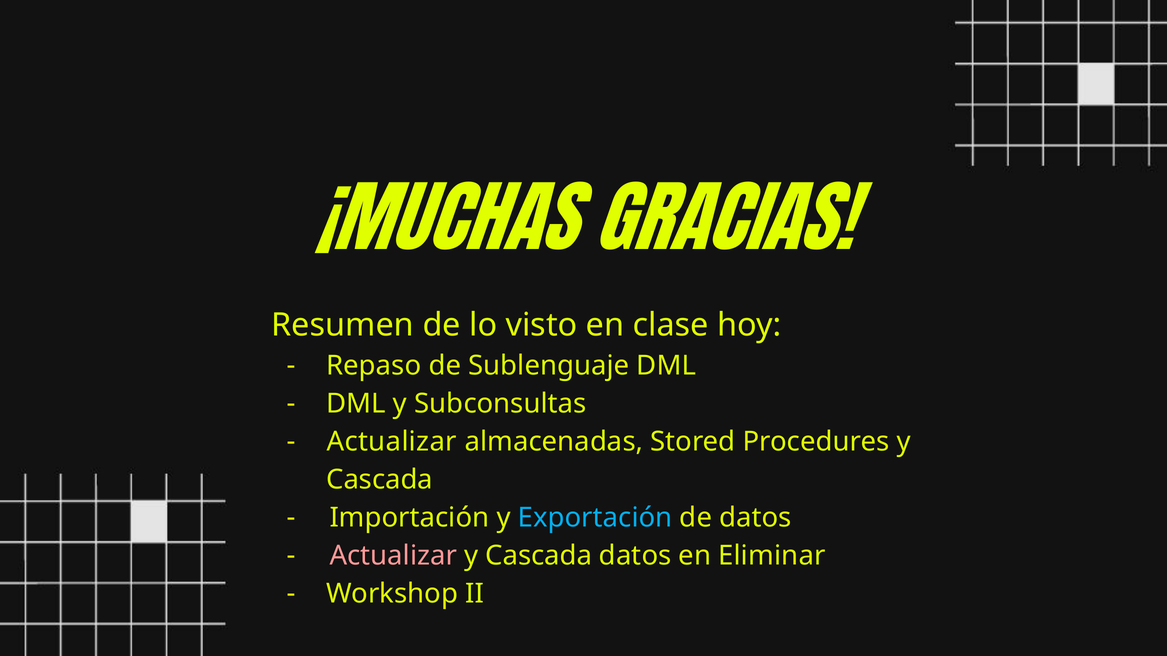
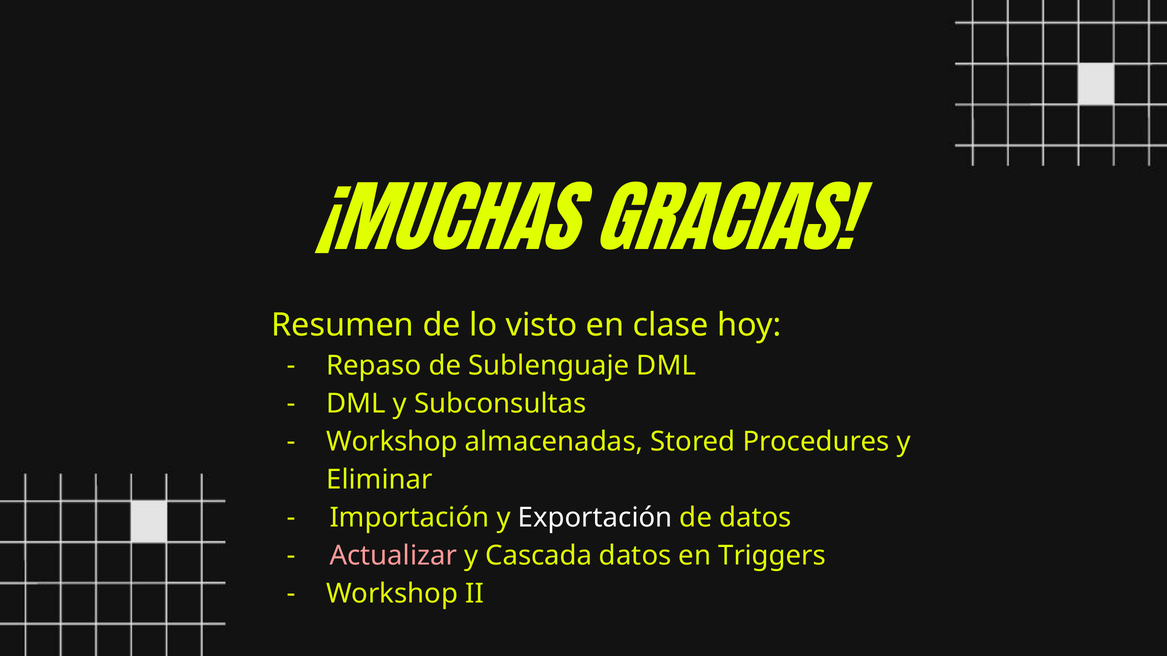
Actualizar: Actualizar -> Workshop (392, 442)
Cascada: Cascada -> Eliminar (380, 480)
Exportación colour: light blue -> white (595, 518)
Eliminar: Eliminar -> Triggers (772, 556)
